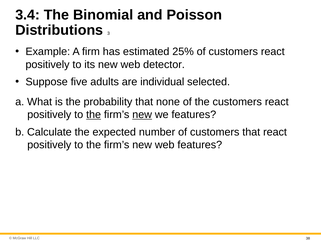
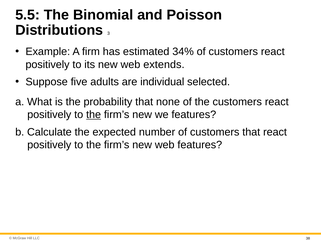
3.4: 3.4 -> 5.5 (28, 15)
25%: 25% -> 34% (183, 52)
detector: detector -> extends (164, 64)
new underline: present -> none (142, 115)
